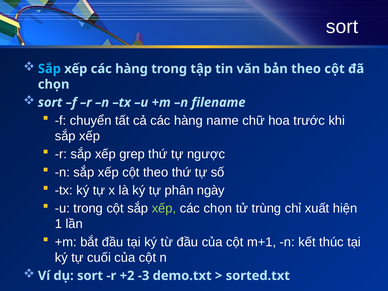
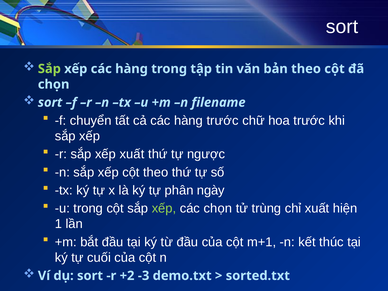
Sắp colour: light blue -> light green (49, 69)
hàng name: name -> trước (223, 121)
xếp grep: grep -> xuất (132, 154)
